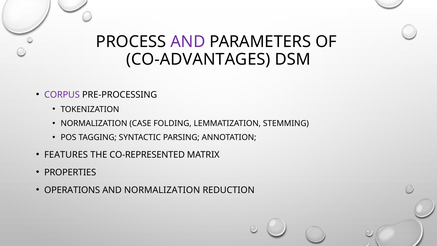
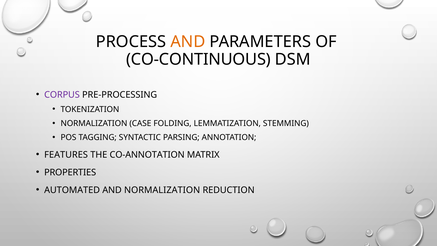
AND colour: purple -> orange (188, 42)
CO-ADVANTAGES: CO-ADVANTAGES -> CO-CONTINUOUS (199, 60)
CO-REPRESENTED: CO-REPRESENTED -> CO-ANNOTATION (147, 155)
OPERATIONS: OPERATIONS -> AUTOMATED (72, 190)
